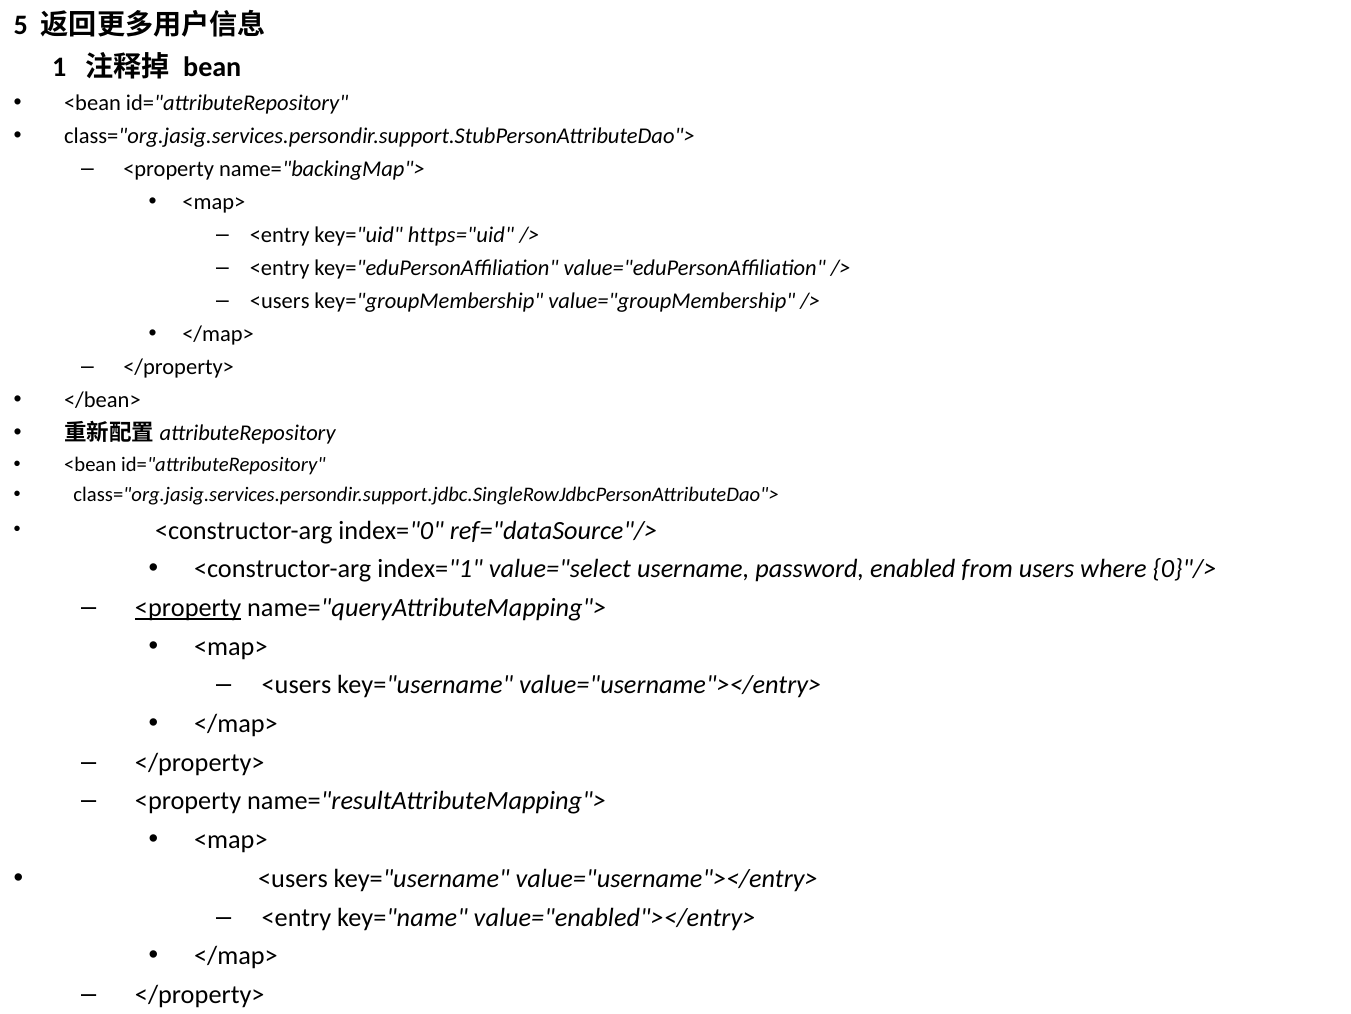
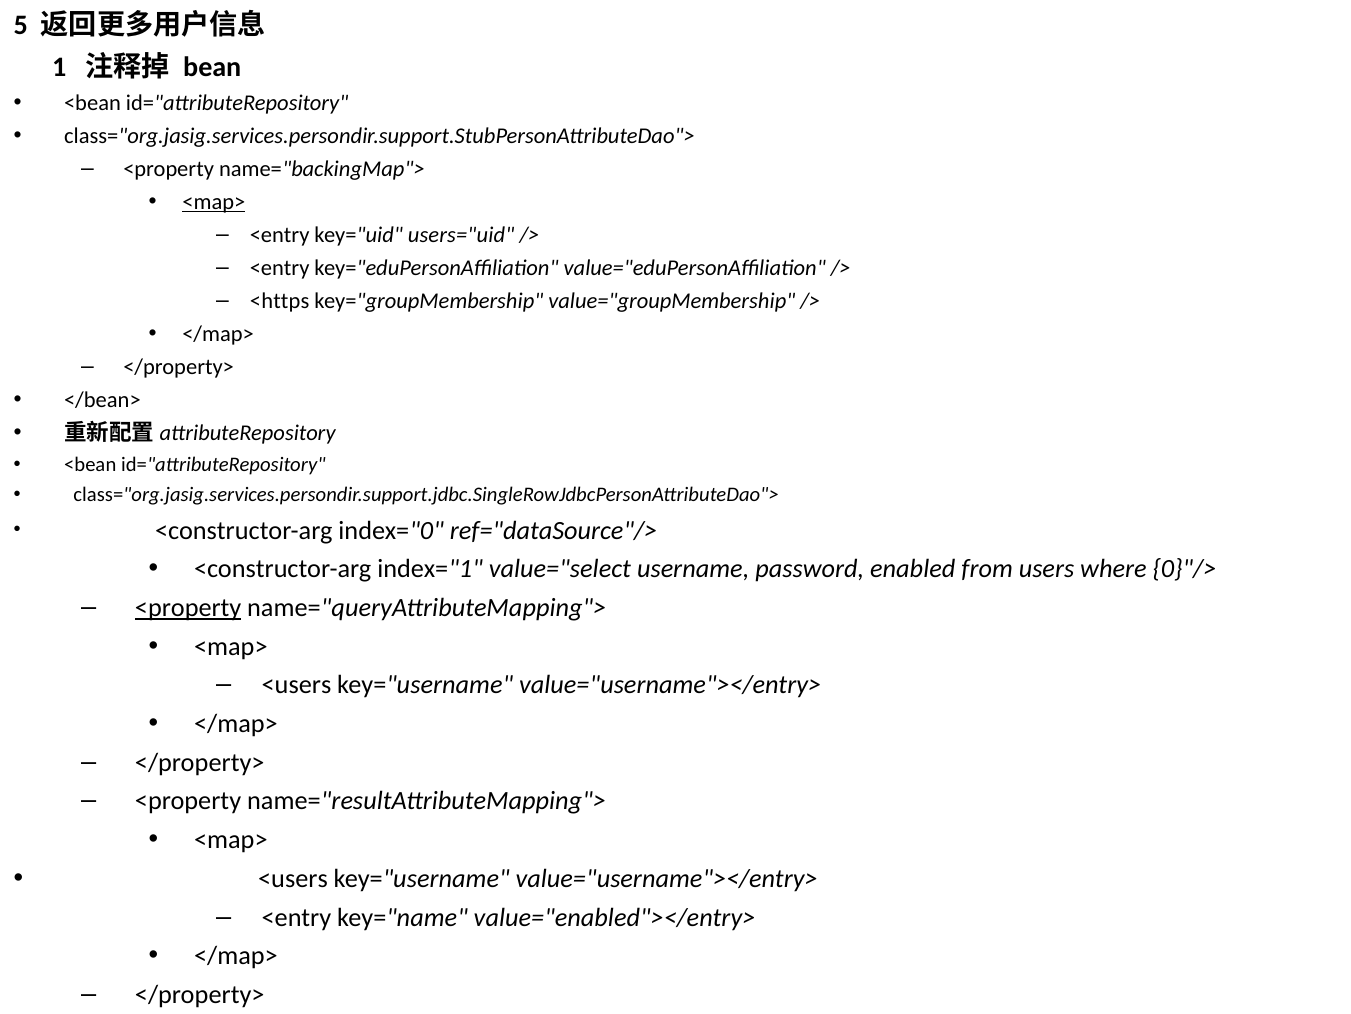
<map> underline: none -> present (214, 202)
https="uid: https="uid -> users="uid (461, 235)
<users: <users -> <https (280, 301)
